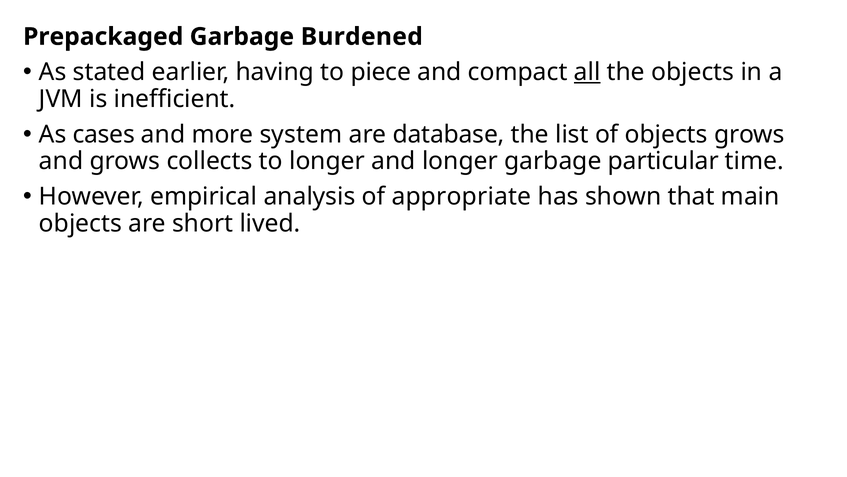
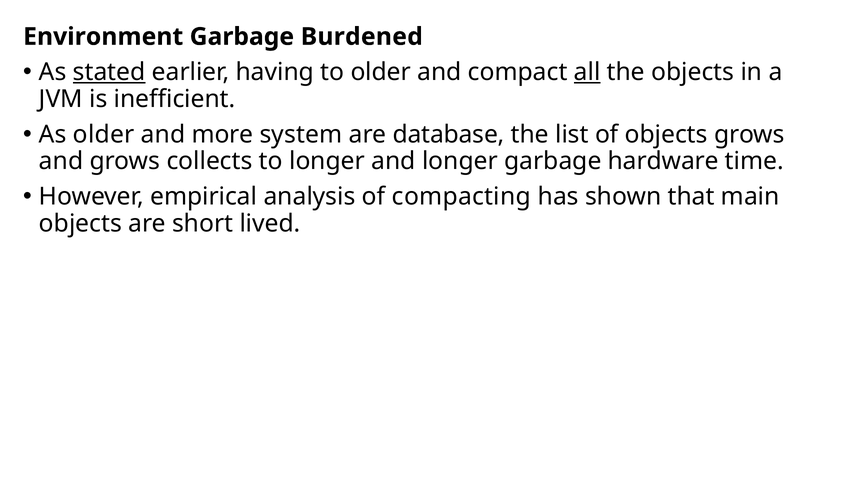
Prepackaged: Prepackaged -> Environment (103, 37)
stated underline: none -> present (109, 72)
to piece: piece -> older (381, 72)
As cases: cases -> older (104, 134)
particular: particular -> hardware (663, 161)
appropriate: appropriate -> compacting (461, 197)
